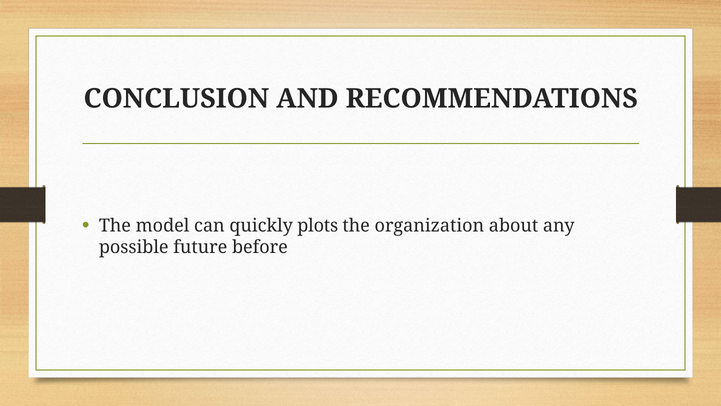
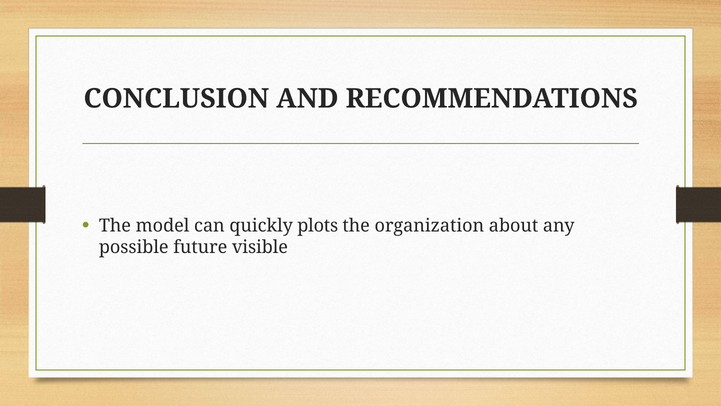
before: before -> visible (260, 247)
